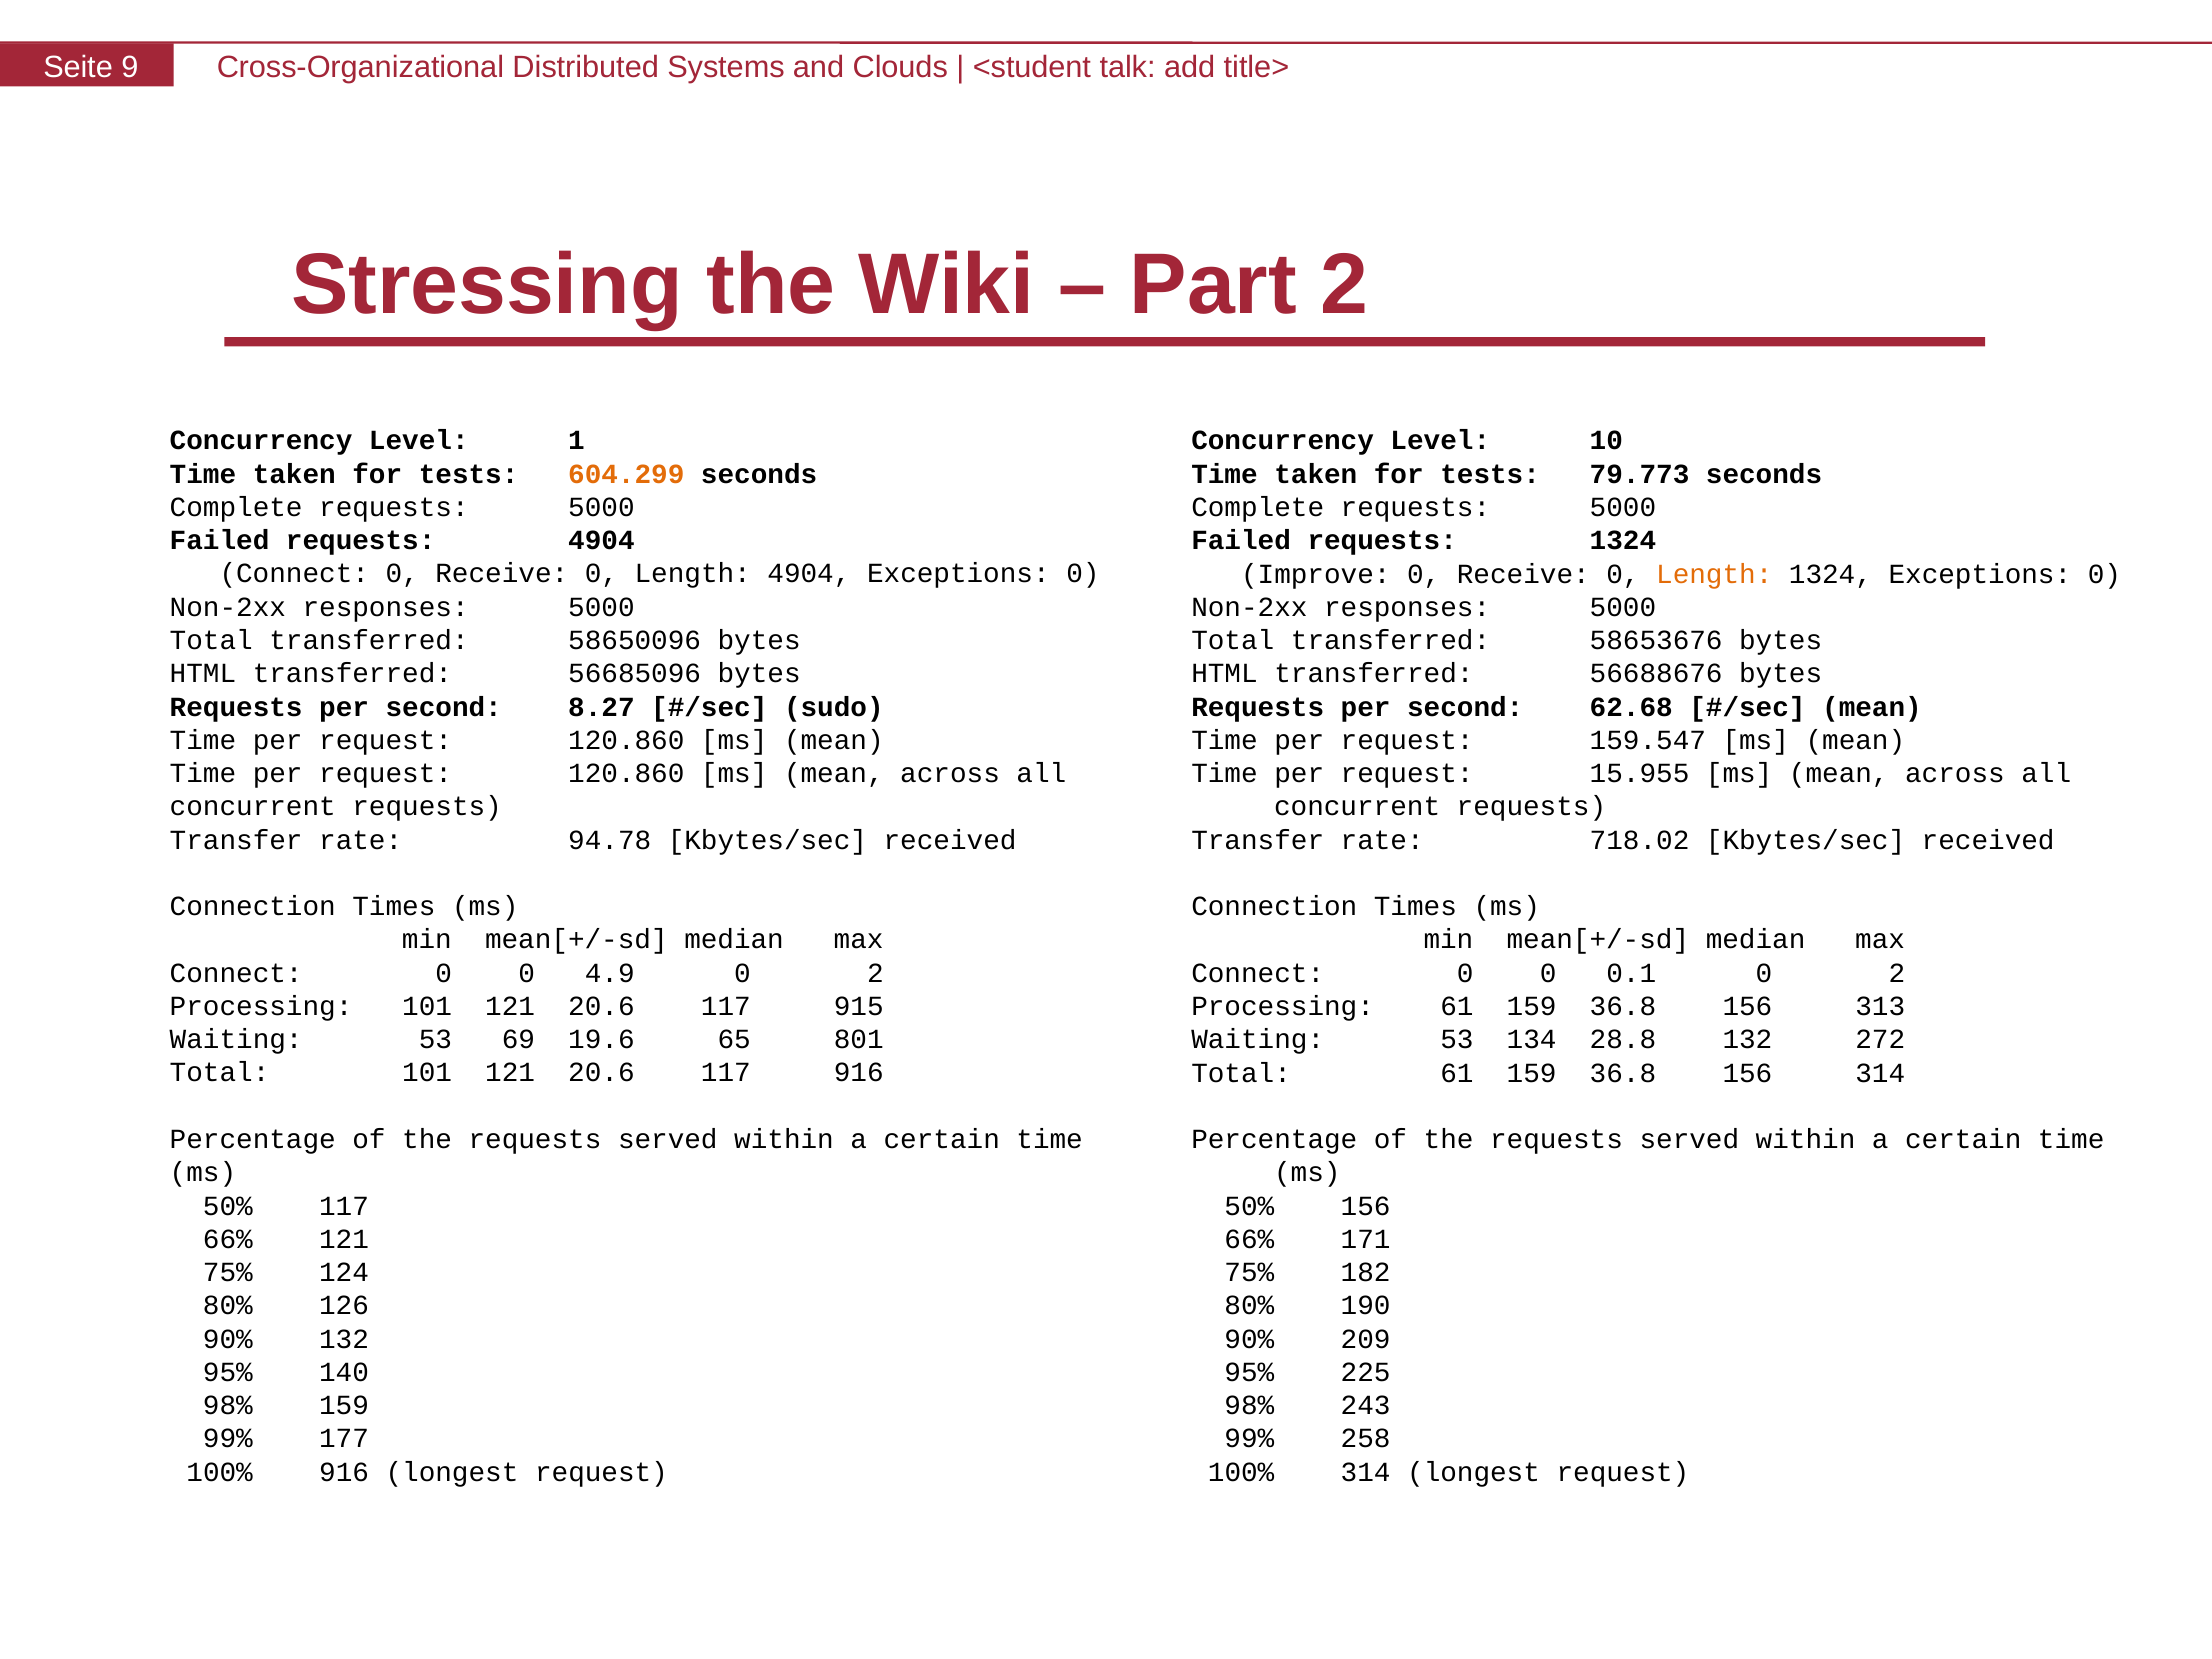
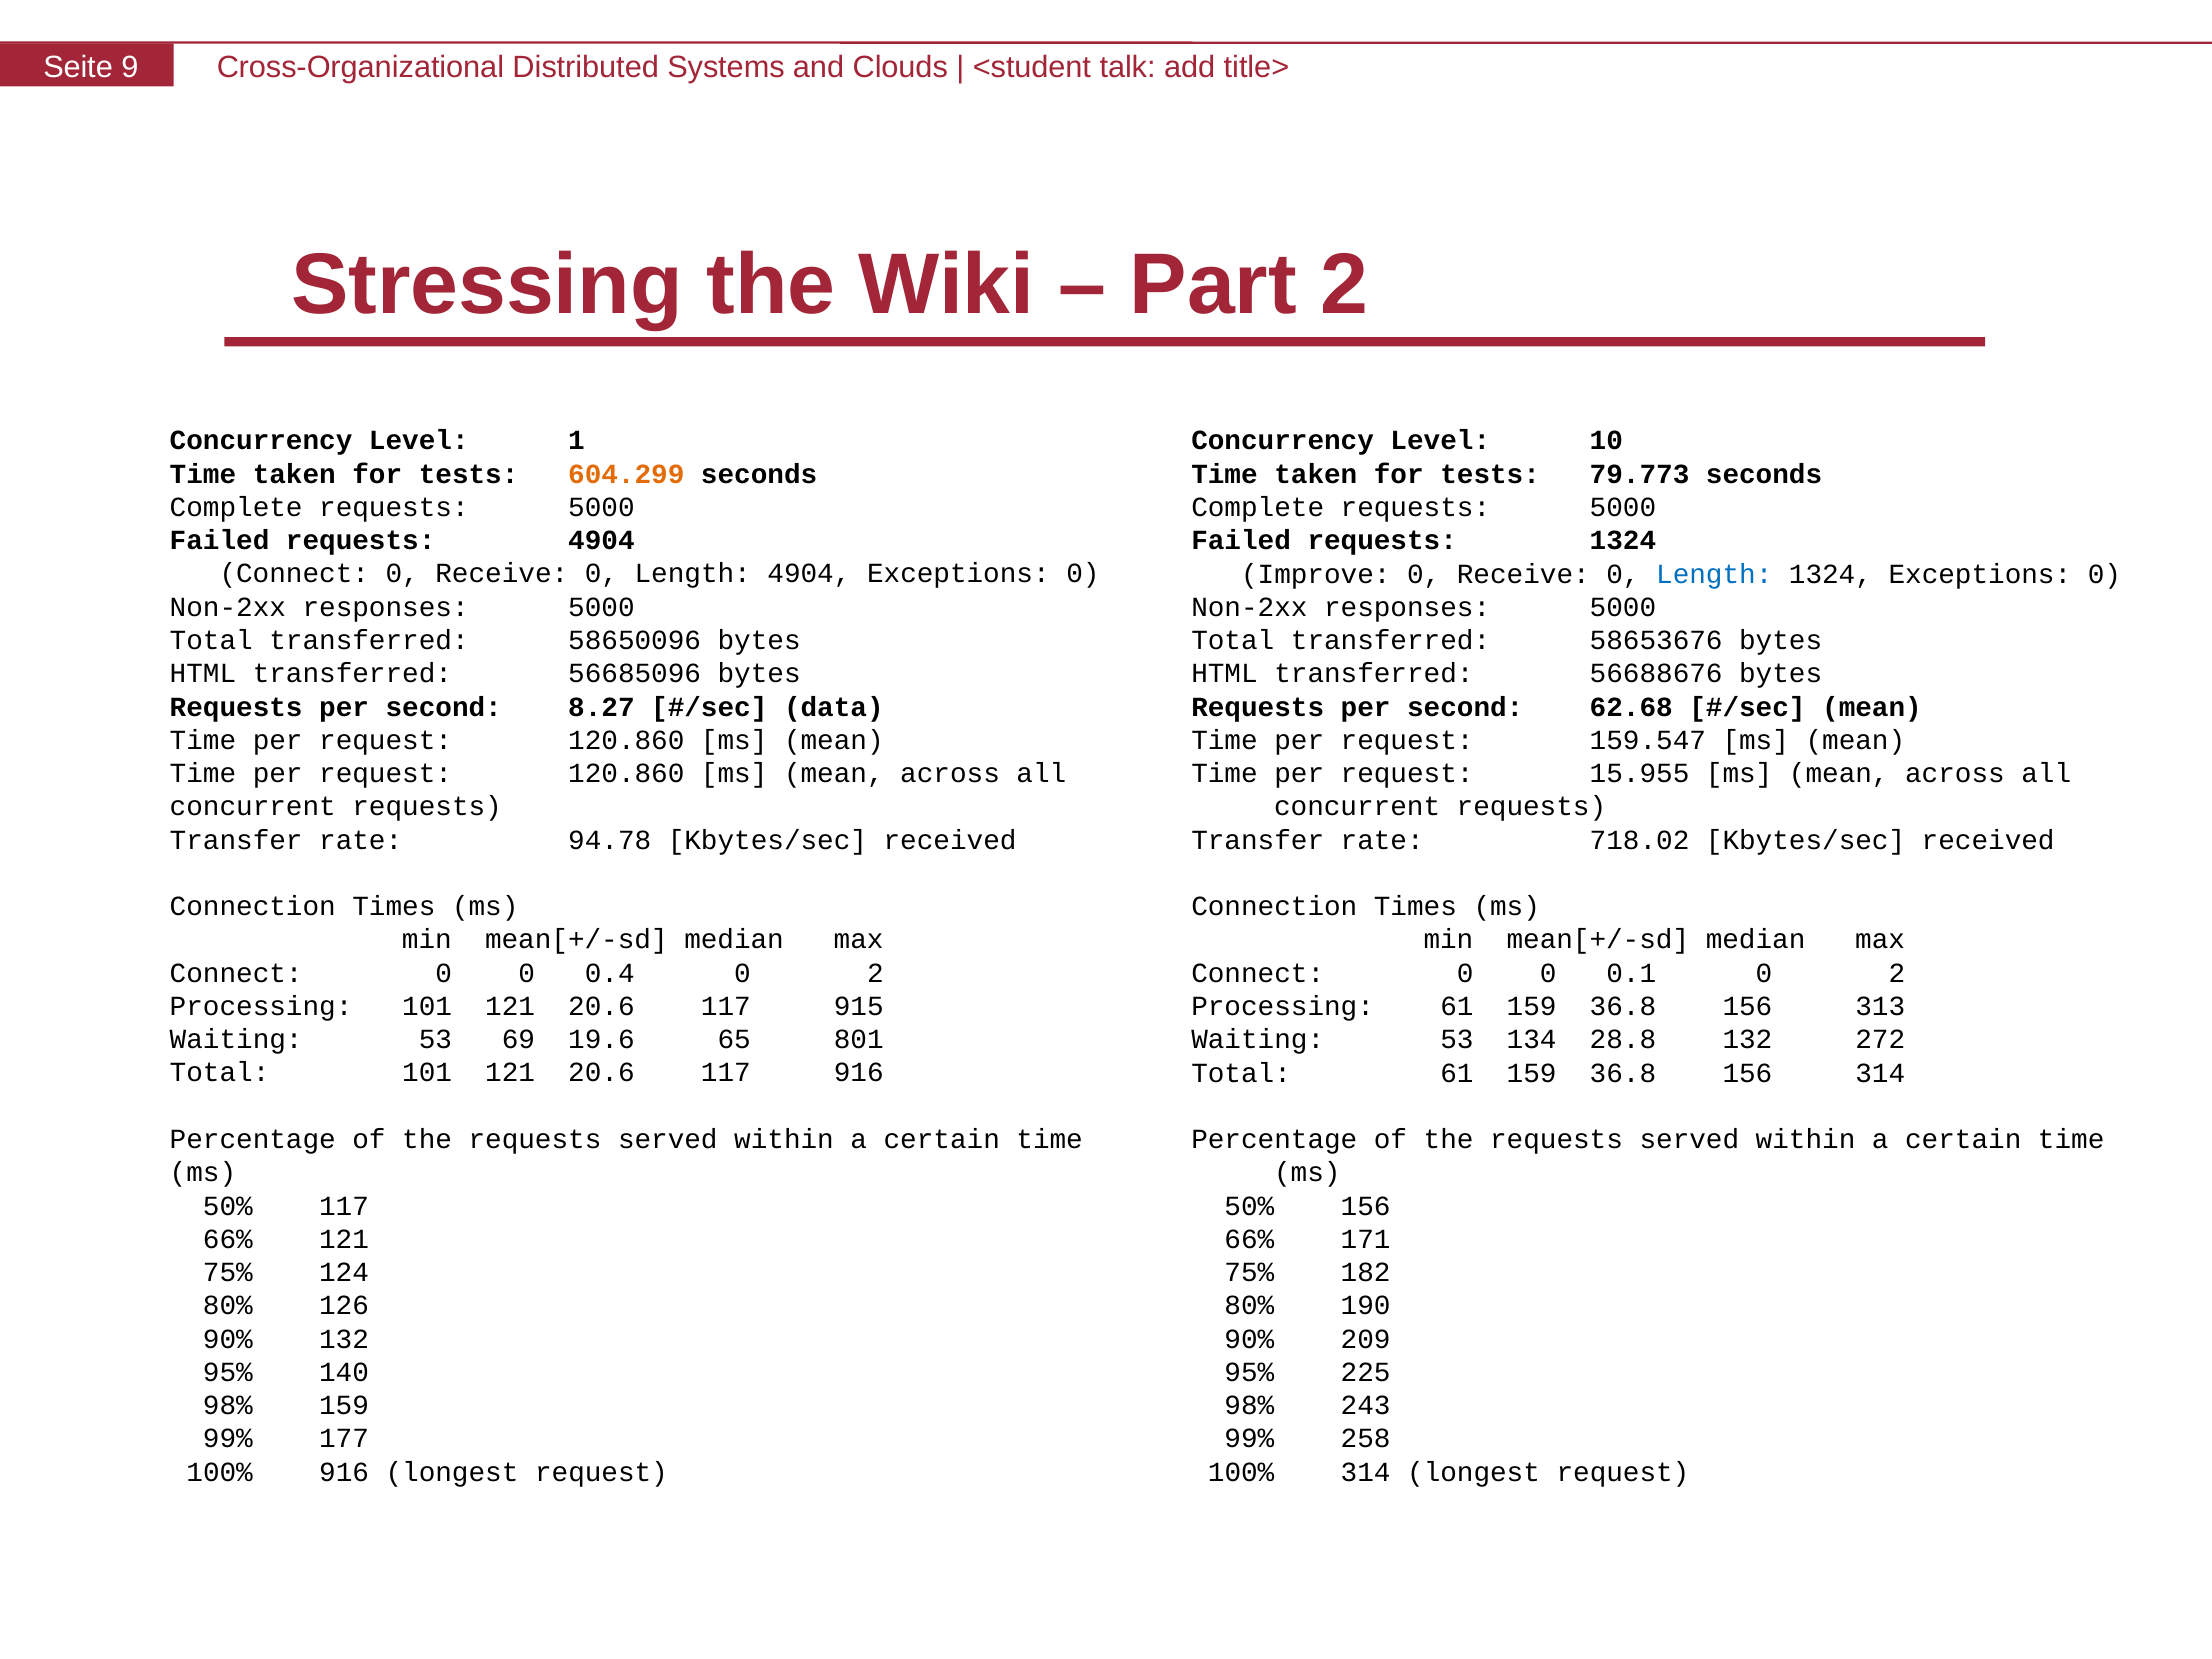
Length colour: orange -> blue (1714, 574)
sudo: sudo -> data (834, 707)
4.9: 4.9 -> 0.4 (610, 973)
